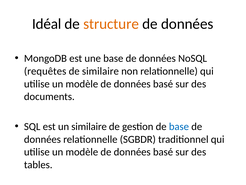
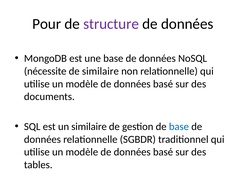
Idéal: Idéal -> Pour (47, 24)
structure colour: orange -> purple (111, 24)
requêtes: requêtes -> nécessite (45, 71)
